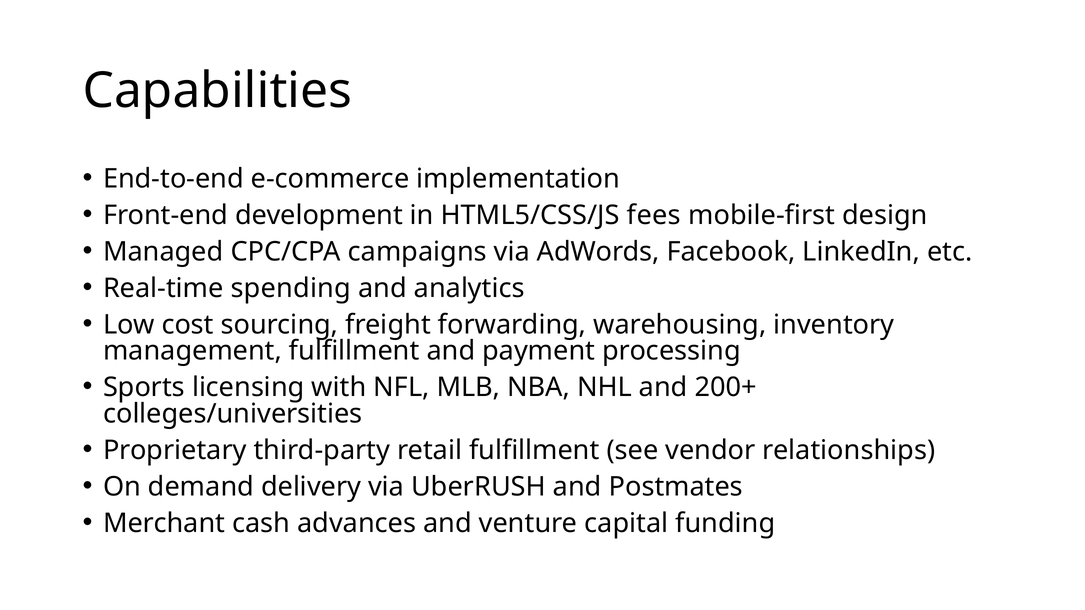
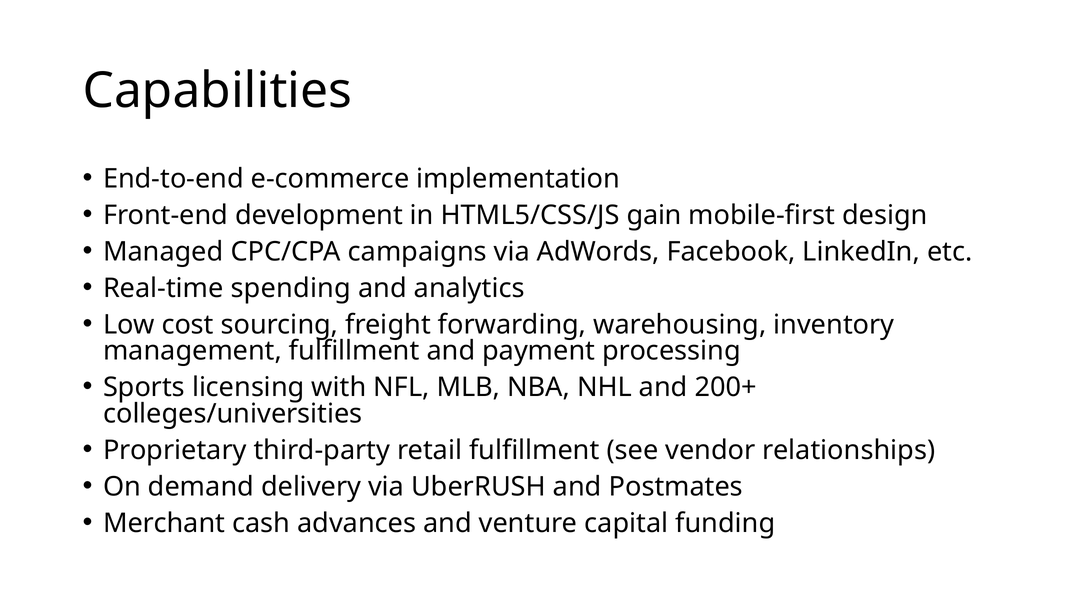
fees: fees -> gain (654, 215)
